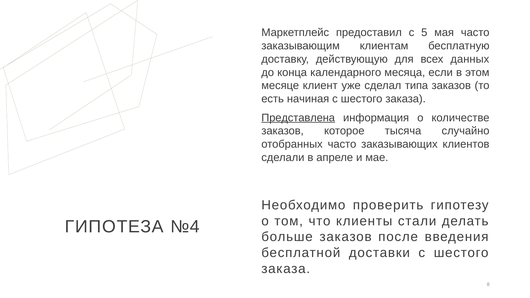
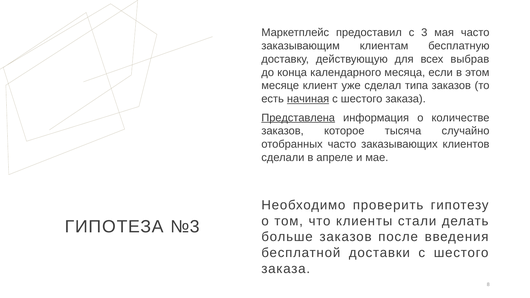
5: 5 -> 3 (424, 33)
данных: данных -> выбрав (470, 59)
начиная underline: none -> present (308, 99)
№4: №4 -> №3 (185, 227)
